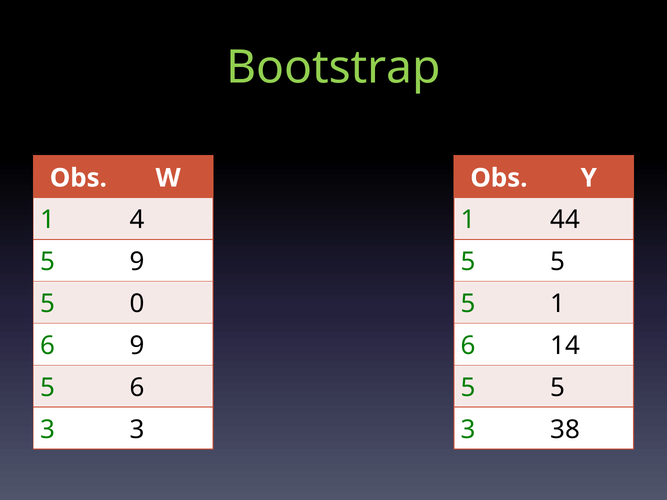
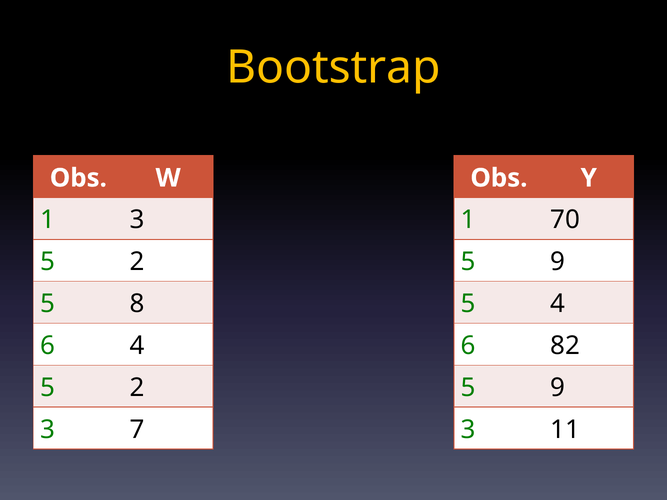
Bootstrap colour: light green -> yellow (333, 68)
1 4: 4 -> 3 (137, 220)
44: 44 -> 70 (565, 220)
9: 9 -> 2 (137, 262)
5: 5 -> 9 (558, 262)
0: 0 -> 8 (137, 304)
5 1: 1 -> 4 (558, 304)
6 9: 9 -> 4 (137, 346)
14: 14 -> 82 (565, 346)
6: 6 -> 2 (137, 388)
5: 5 -> 9 (558, 388)
3 3: 3 -> 7 (137, 430)
38: 38 -> 11 (565, 430)
